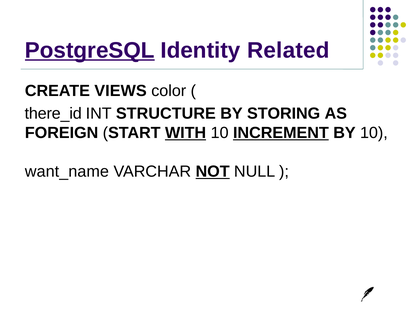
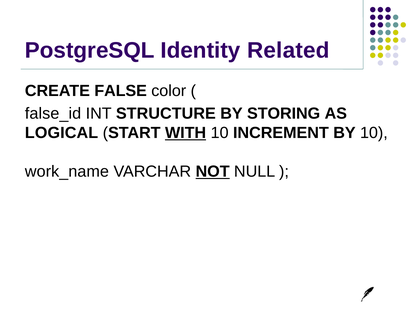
PostgreSQL underline: present -> none (90, 50)
VIEWS: VIEWS -> FALSE (121, 91)
there_id: there_id -> false_id (53, 114)
FOREIGN: FOREIGN -> LOGICAL (62, 133)
INCREMENT underline: present -> none (281, 133)
want_name: want_name -> work_name (67, 172)
